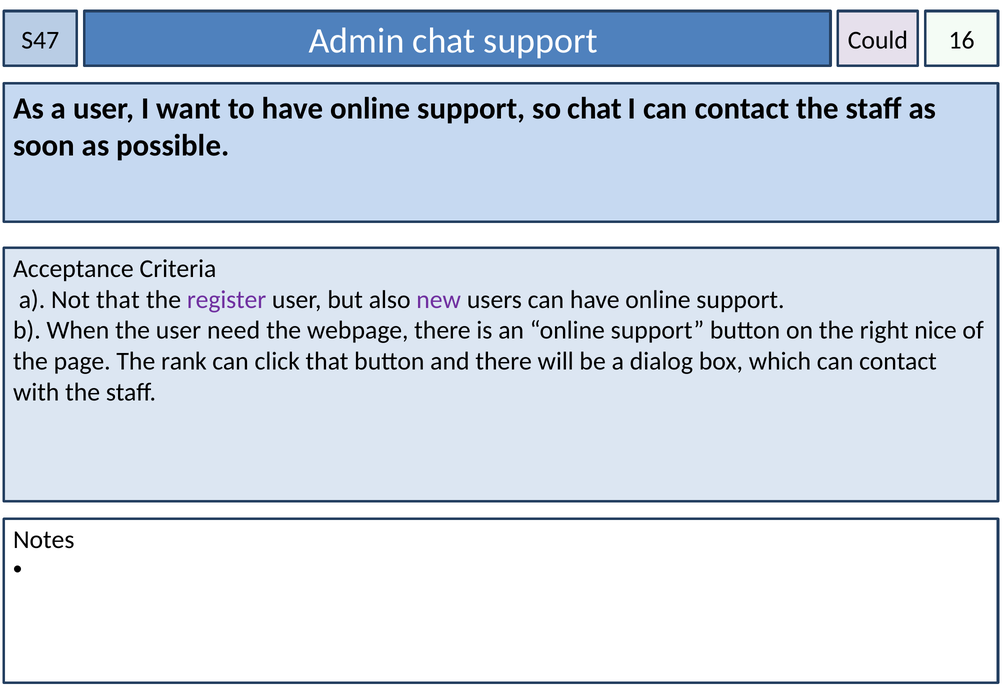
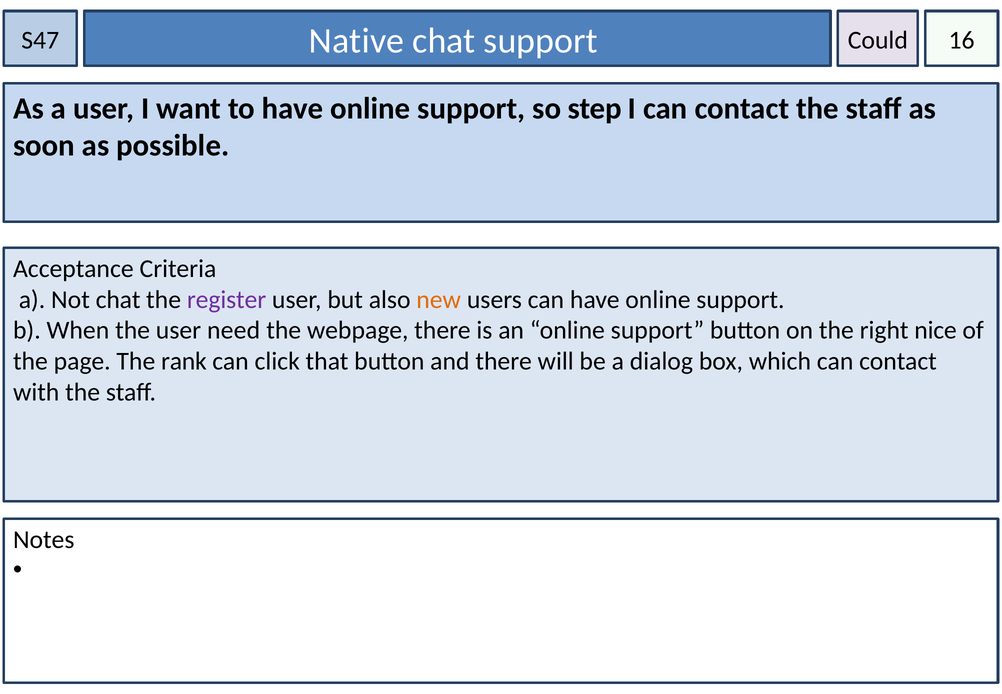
Admin: Admin -> Native (356, 41)
so chat: chat -> step (595, 108)
Not that: that -> chat (118, 299)
new colour: purple -> orange (439, 299)
